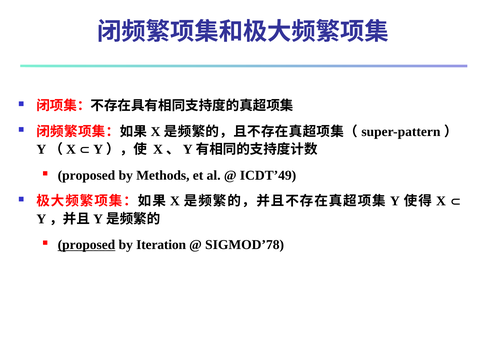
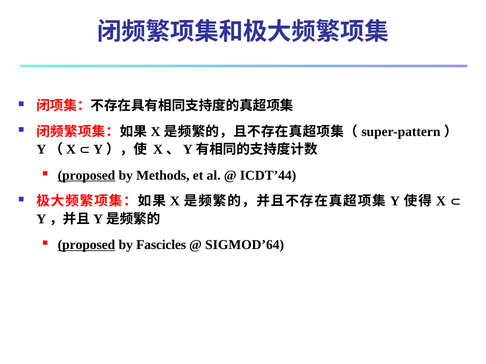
proposed underline: none -> present (86, 176)
ICDT’49: ICDT’49 -> ICDT’44 (268, 176)
Iteration: Iteration -> Fascicles (161, 245)
SIGMOD’78: SIGMOD’78 -> SIGMOD’64 (245, 245)
